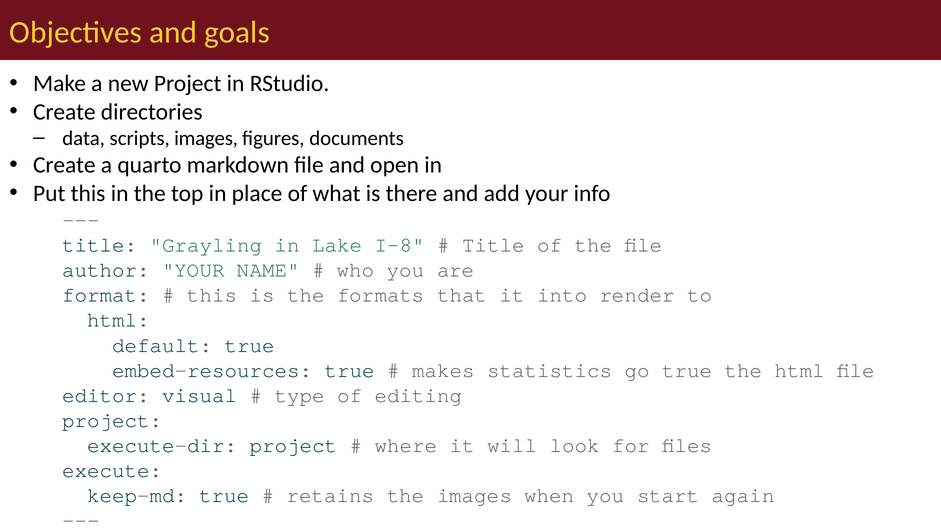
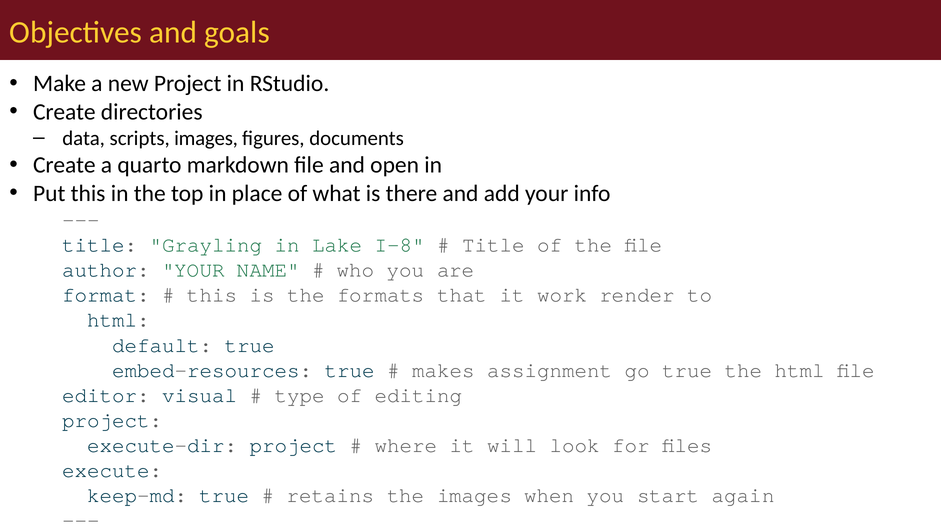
into: into -> work (562, 295)
makes statistics: statistics -> assignment (550, 370)
